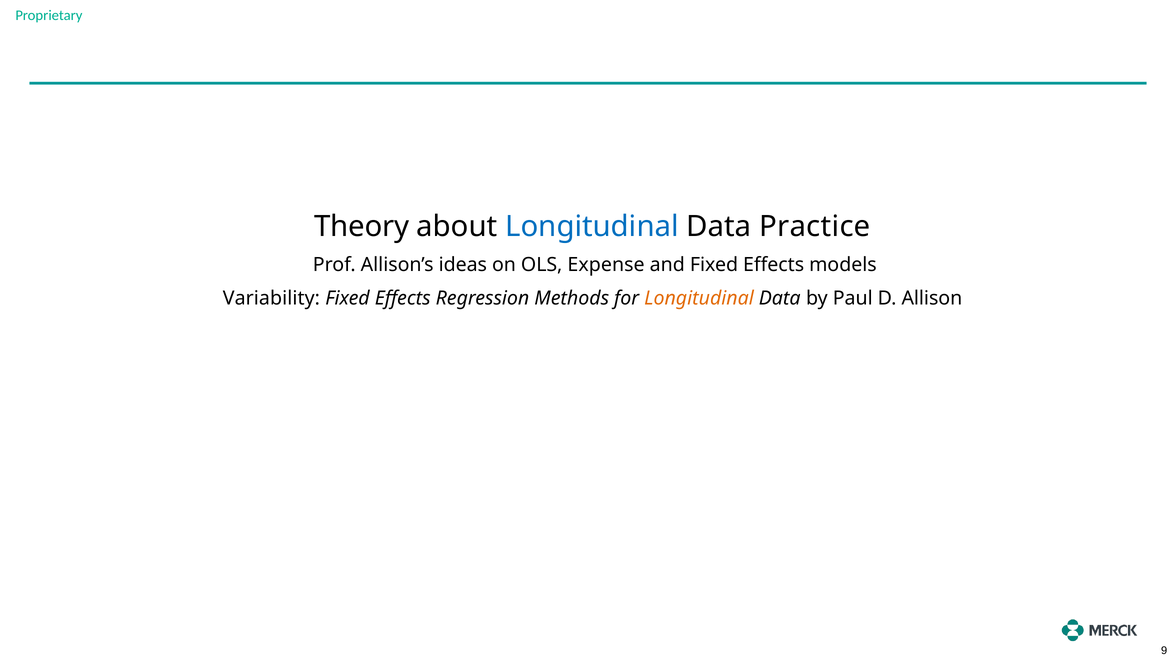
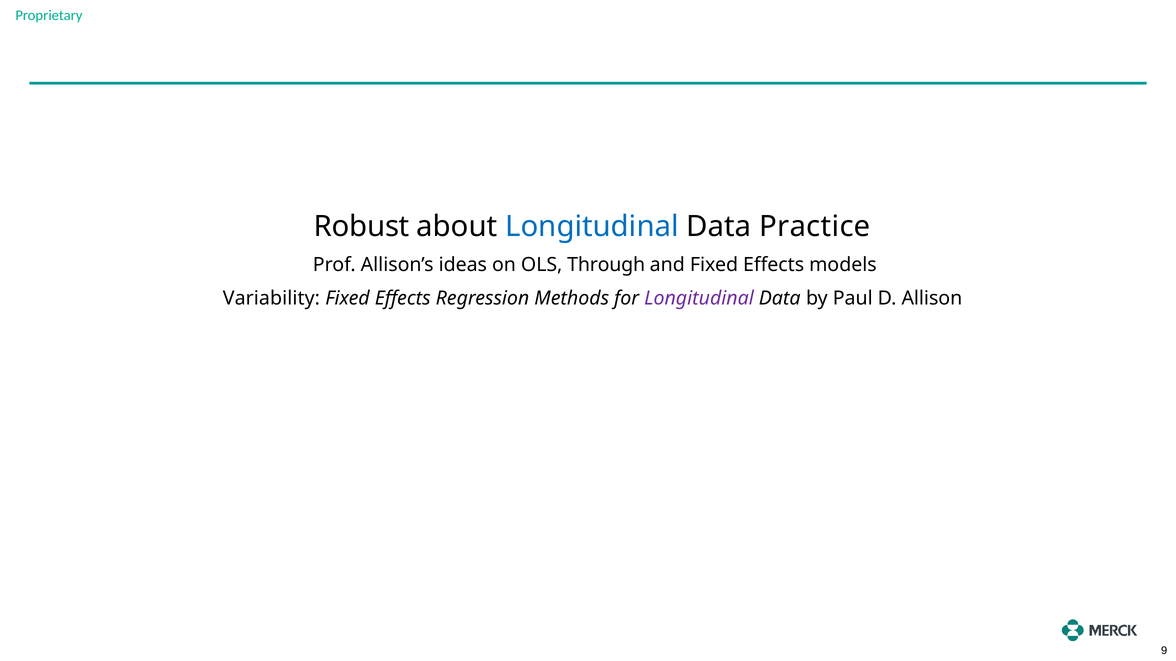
Theory: Theory -> Robust (362, 227)
Expense: Expense -> Through (606, 265)
Longitudinal colour: orange -> purple (699, 298)
